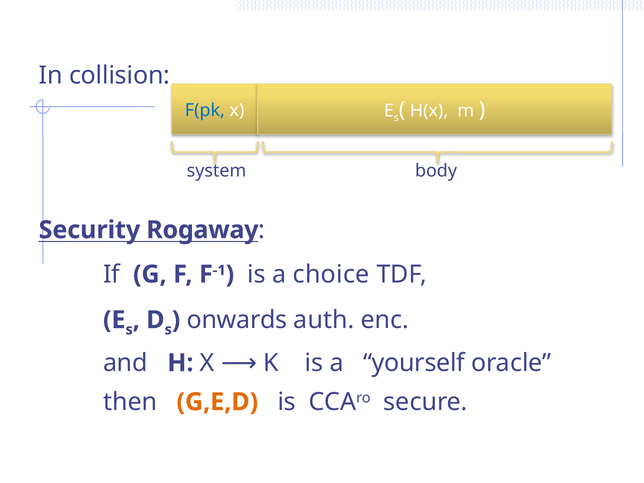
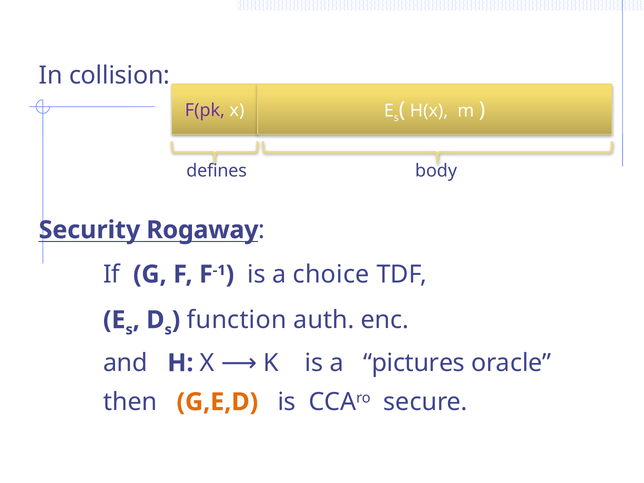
F(pk colour: blue -> purple (205, 110)
system: system -> defines (217, 171)
onwards: onwards -> function (237, 320)
yourself: yourself -> pictures (414, 363)
